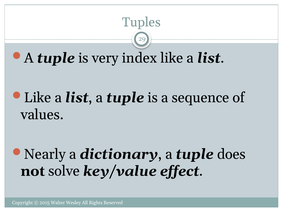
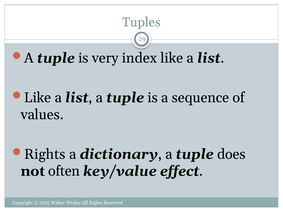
Nearly: Nearly -> Rights (45, 154)
solve: solve -> often (64, 171)
